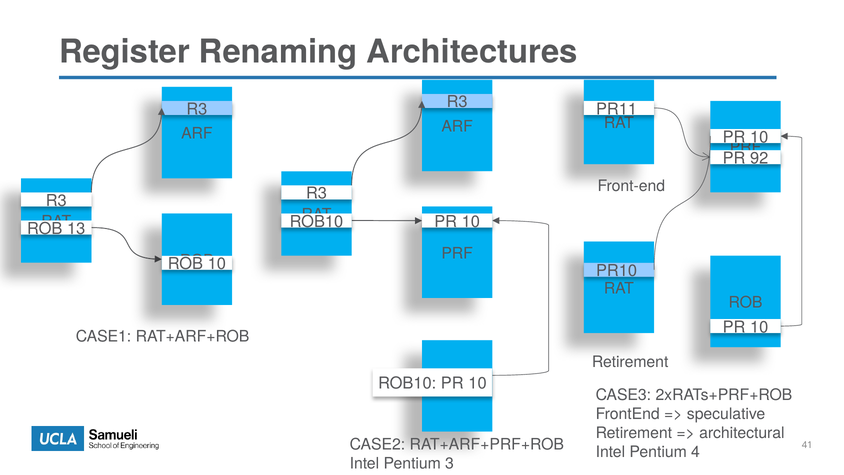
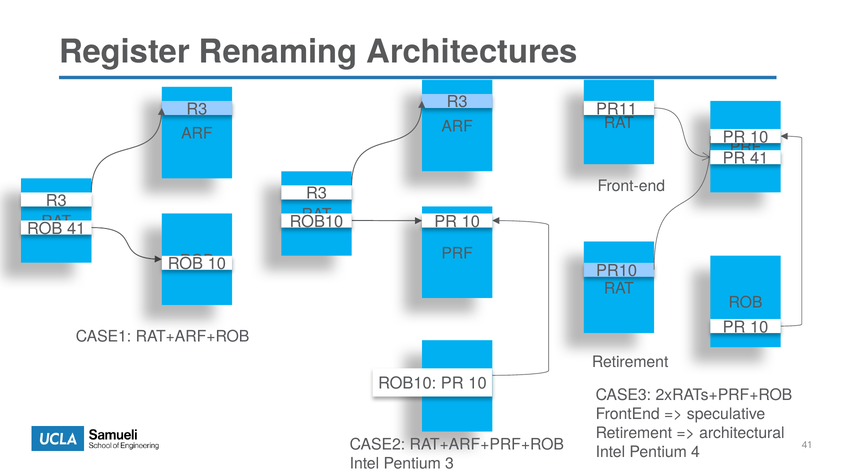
PR 92: 92 -> 41 (759, 158)
13: 13 -> 41 (76, 229)
